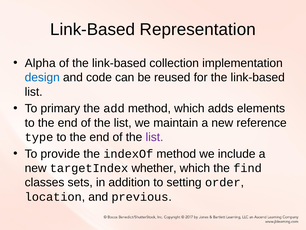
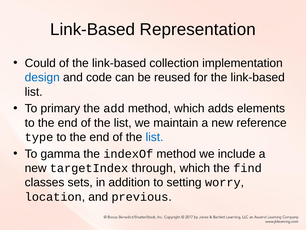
Alpha: Alpha -> Could (40, 63)
list colour: purple -> blue (154, 137)
provide: provide -> gamma (60, 154)
whether: whether -> through (154, 168)
order: order -> worry (223, 182)
